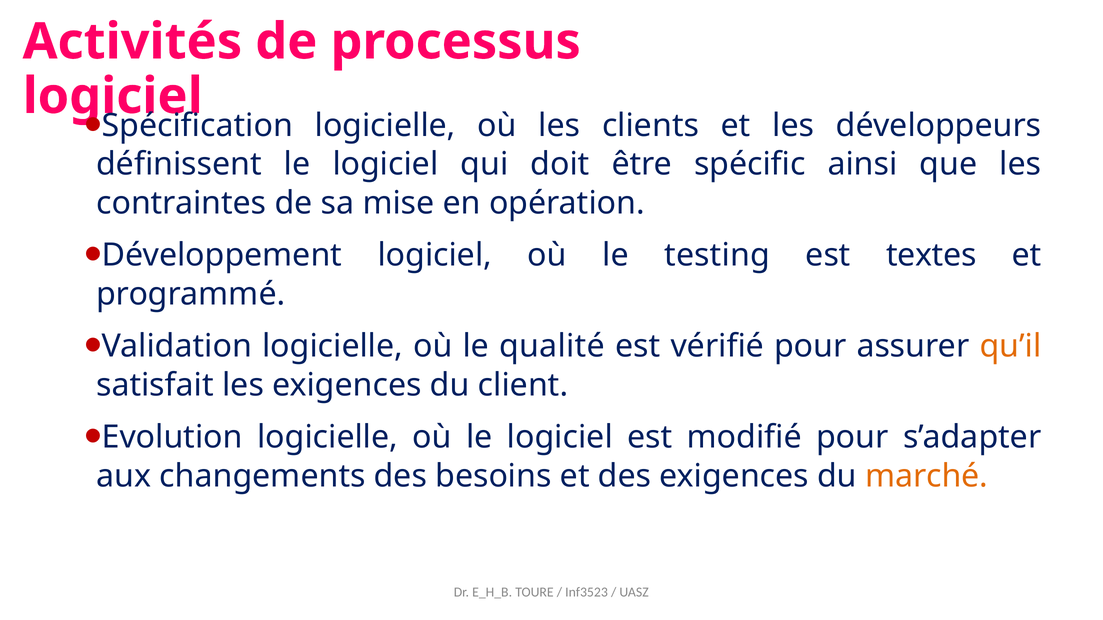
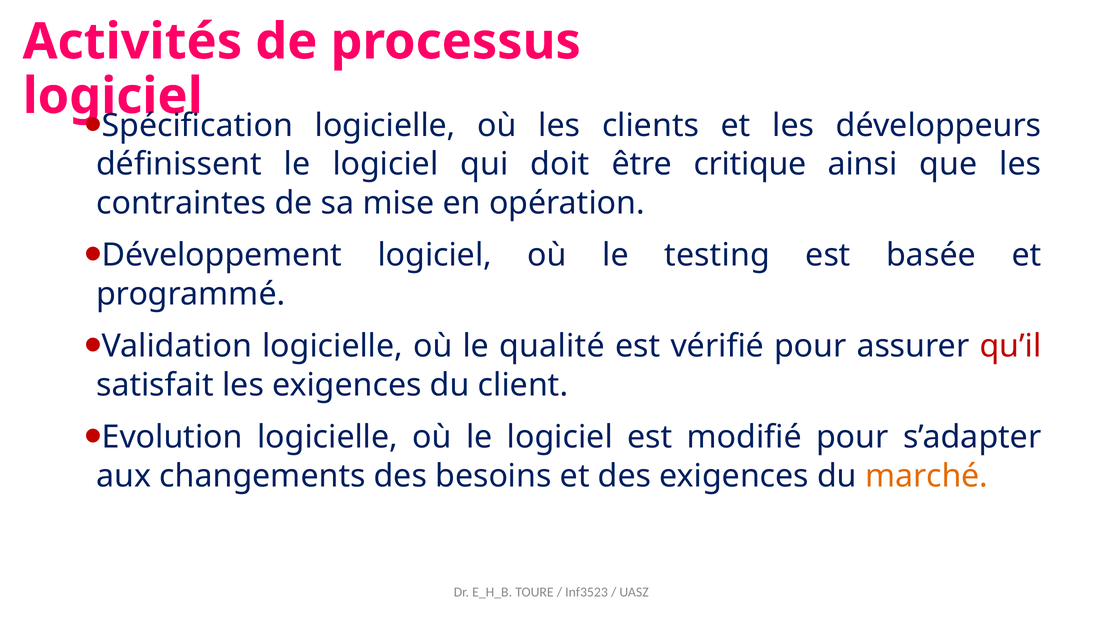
spécific: spécific -> critique (750, 164)
textes: textes -> basée (931, 256)
qu’il colour: orange -> red (1010, 347)
